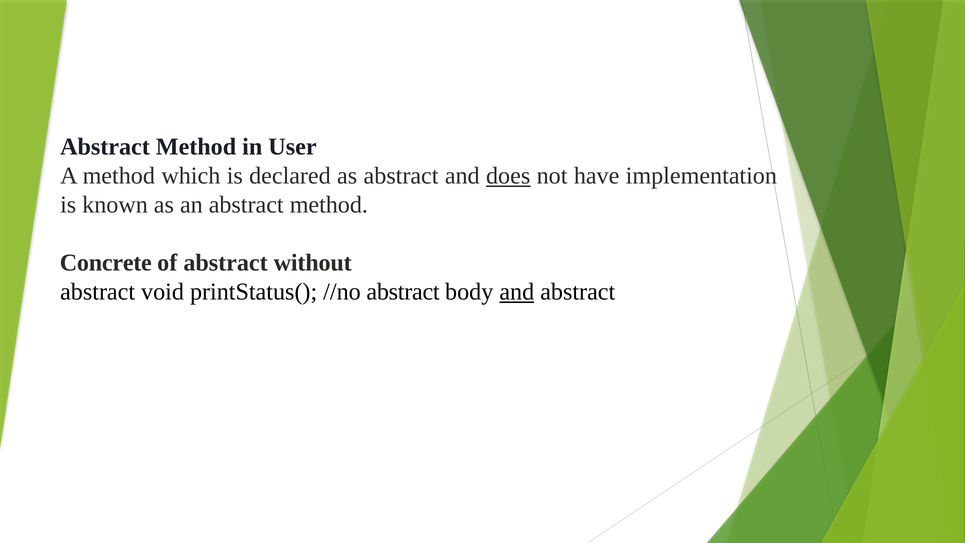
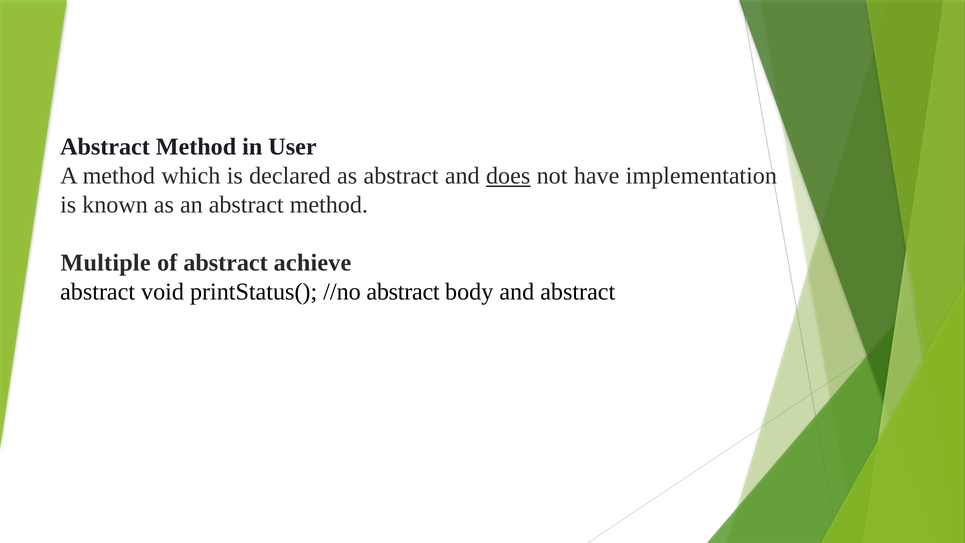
Concrete: Concrete -> Multiple (106, 263)
without: without -> achieve (312, 263)
and underline: present -> none (517, 292)
